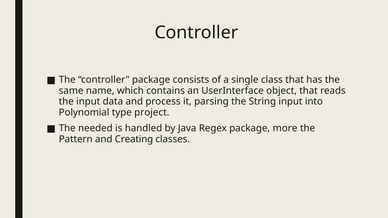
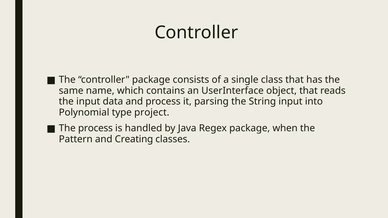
The needed: needed -> process (95, 128)
more: more -> when (285, 128)
